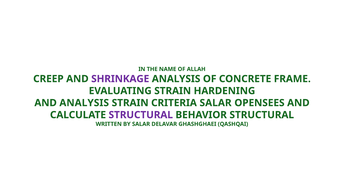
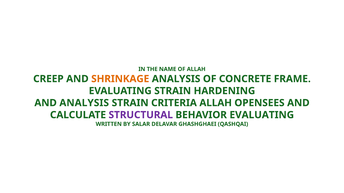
SHRINKAGE colour: purple -> orange (120, 79)
CRITERIA SALAR: SALAR -> ALLAH (216, 103)
BEHAVIOR STRUCTURAL: STRUCTURAL -> EVALUATING (262, 115)
